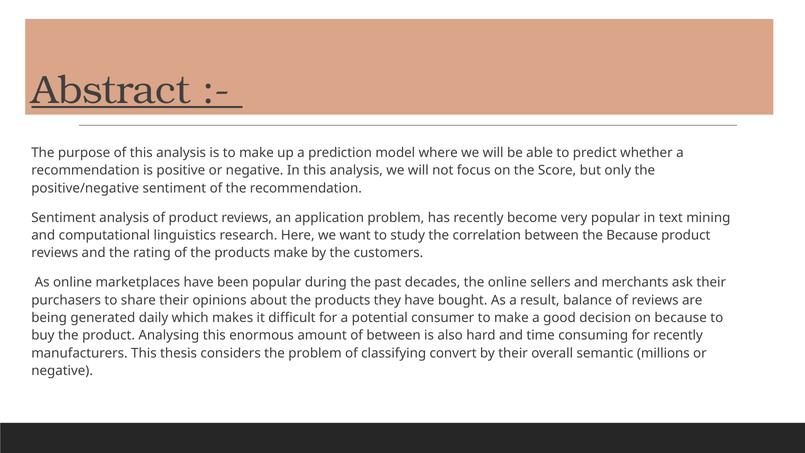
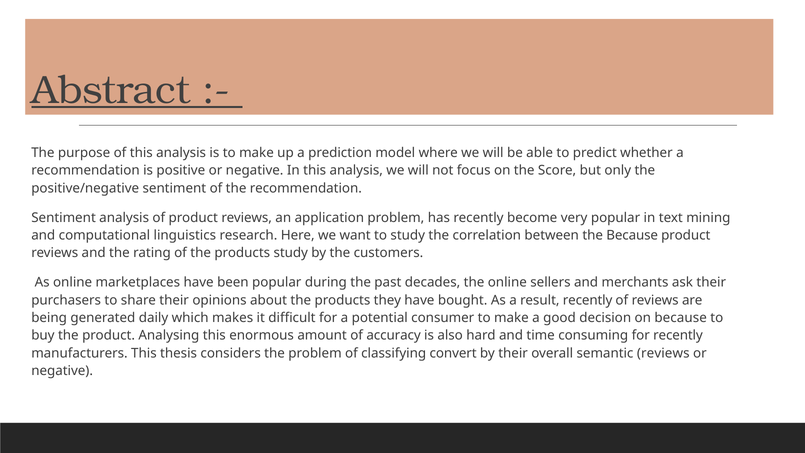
products make: make -> study (291, 253)
result balance: balance -> recently (588, 300)
of between: between -> accuracy (394, 335)
semantic millions: millions -> reviews (663, 353)
